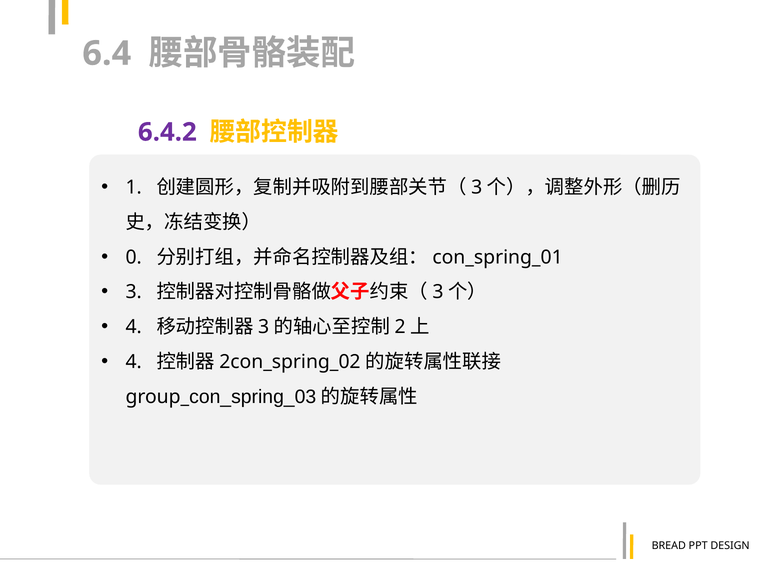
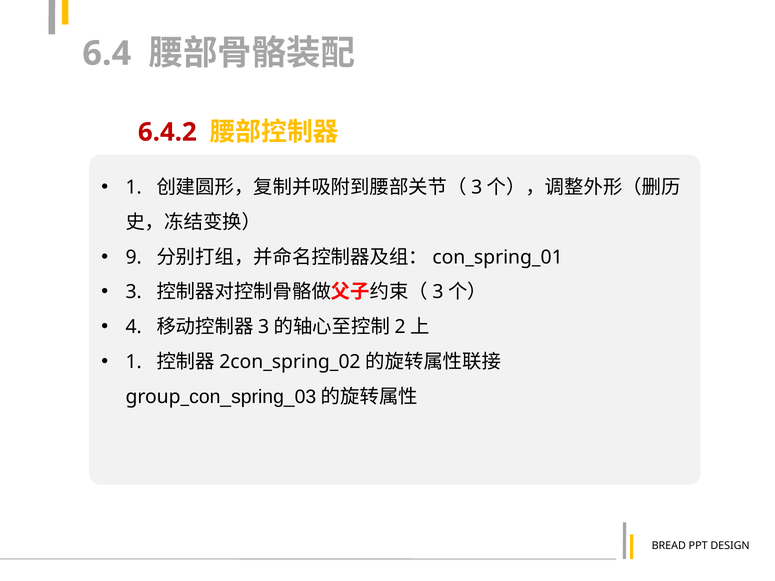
6.4.2 colour: purple -> red (167, 132)
0: 0 -> 9 (134, 257)
4: 4 -> 1 (134, 362)
